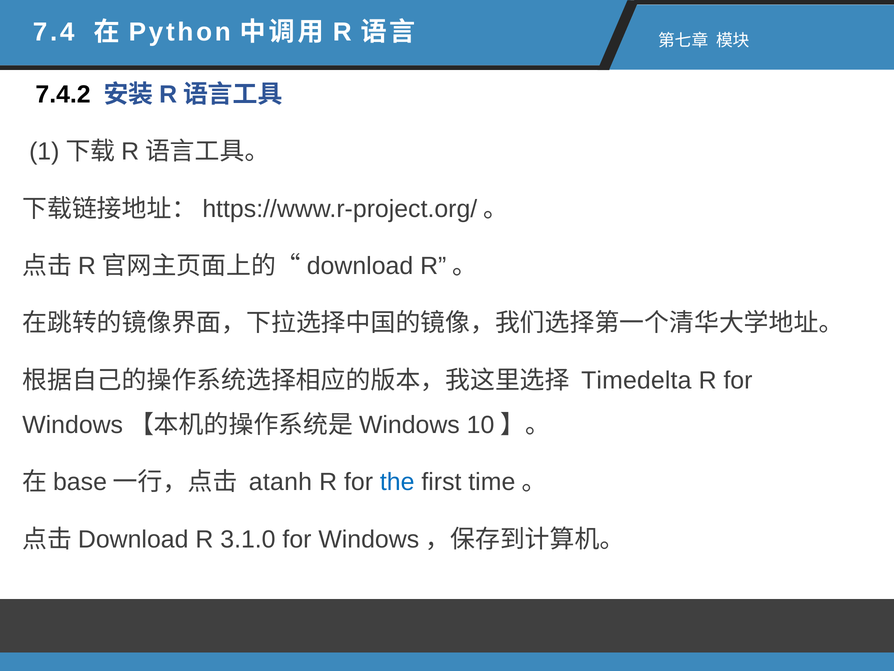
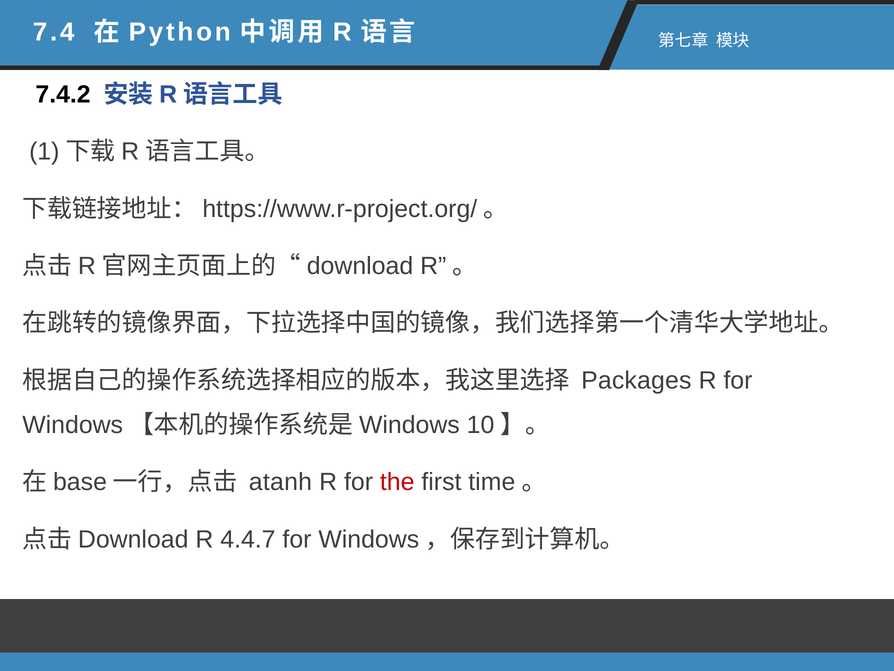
Timedelta: Timedelta -> Packages (636, 380)
the colour: blue -> red (397, 482)
3.1.0: 3.1.0 -> 4.4.7 (248, 539)
